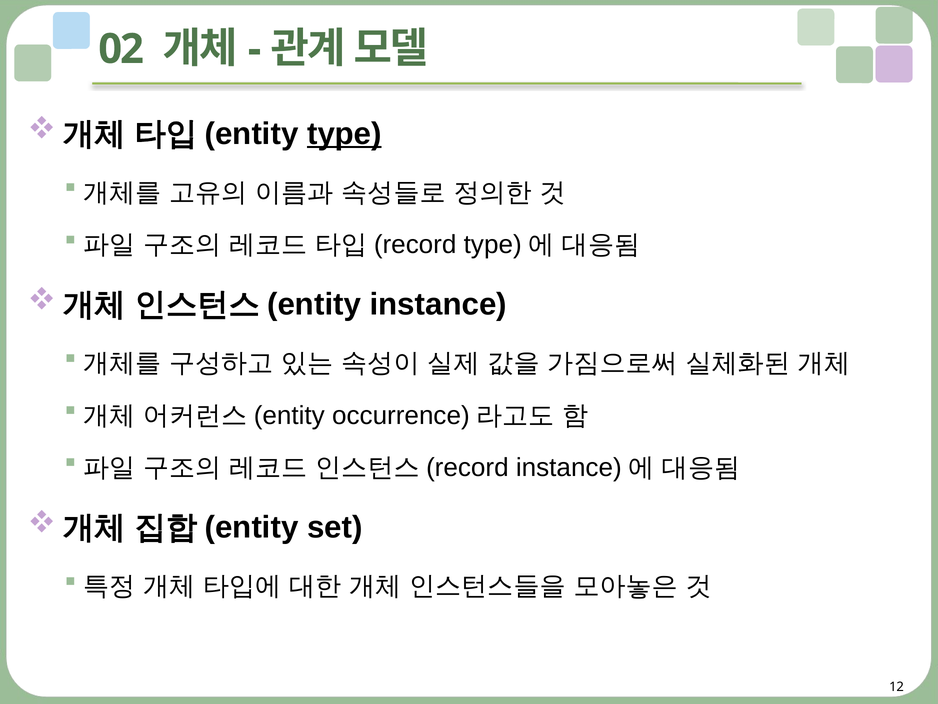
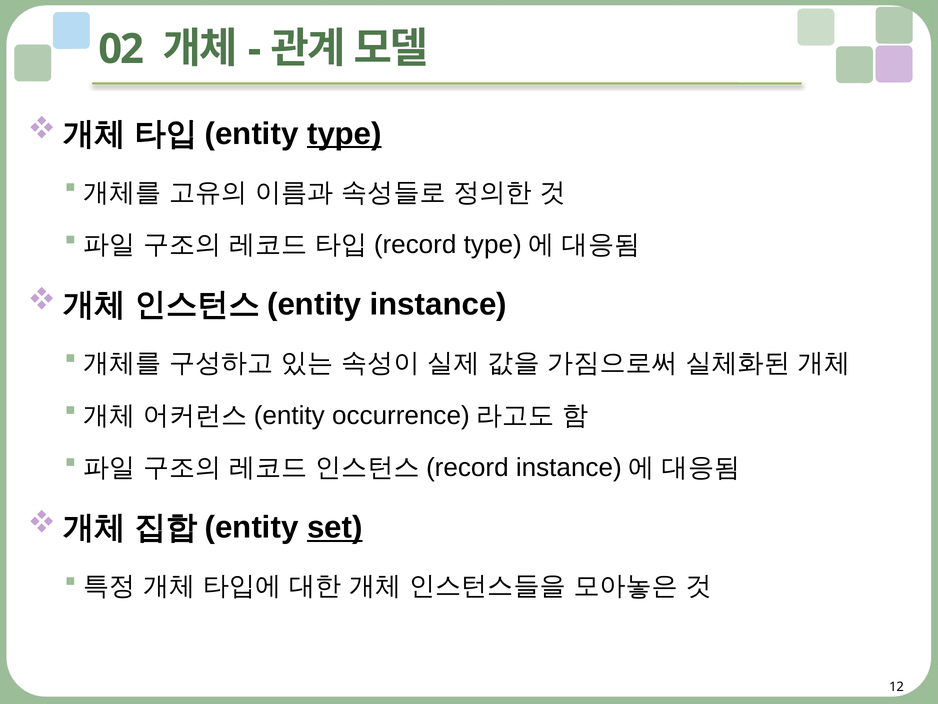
set underline: none -> present (335, 527)
